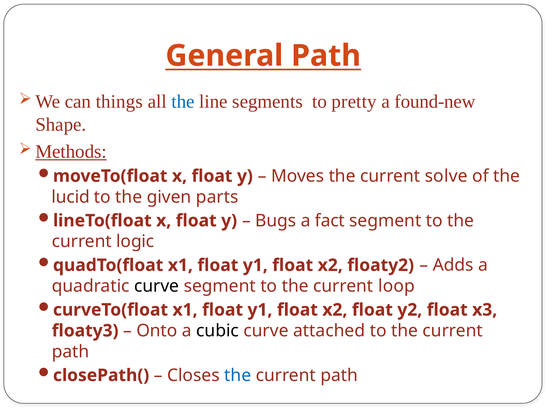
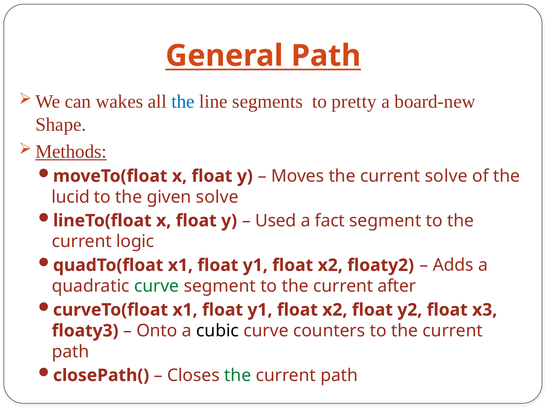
things: things -> wakes (119, 102)
found-new: found-new -> board-new (435, 102)
given parts: parts -> solve (217, 197)
Bugs: Bugs -> Used (276, 221)
curve colour: black -> green (157, 286)
loop: loop -> after (397, 286)
attached: attached -> counters (329, 331)
the colour: blue -> green (238, 376)
